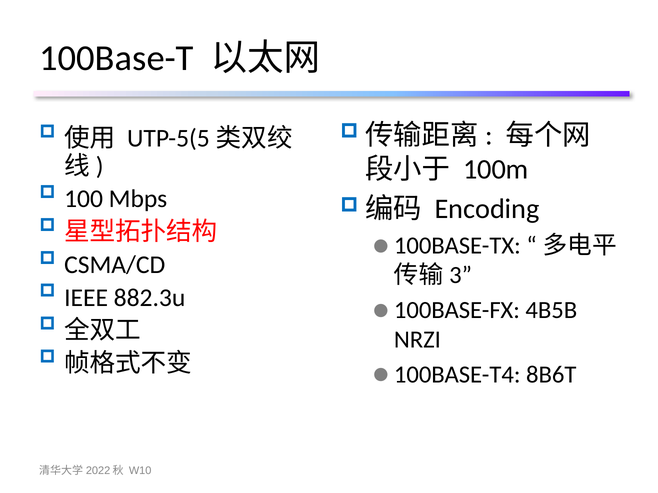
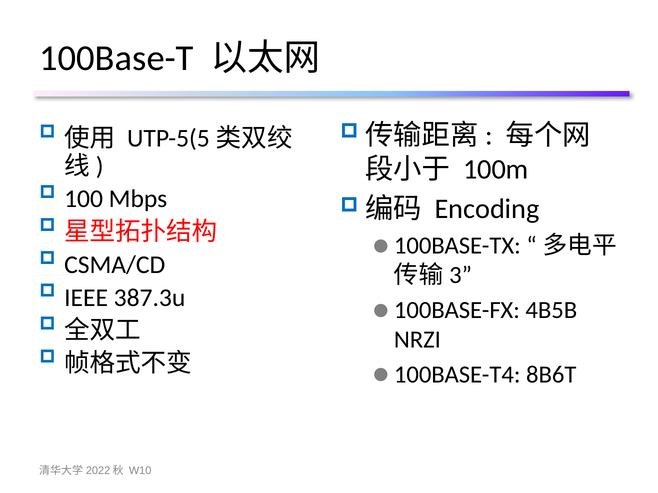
882.3u: 882.3u -> 387.3u (150, 298)
